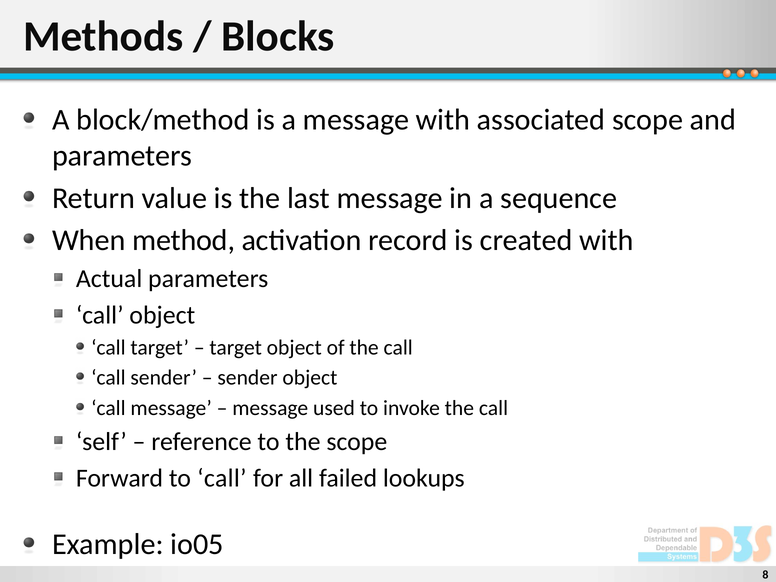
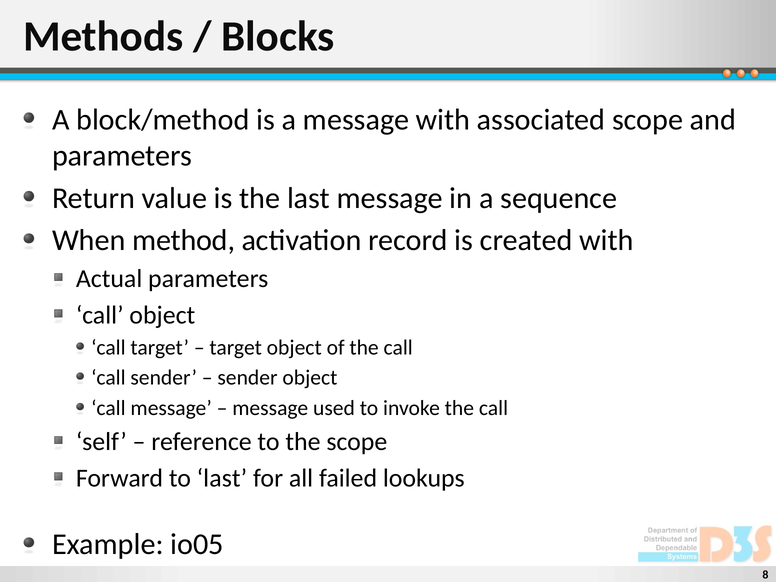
to call: call -> last (222, 478)
